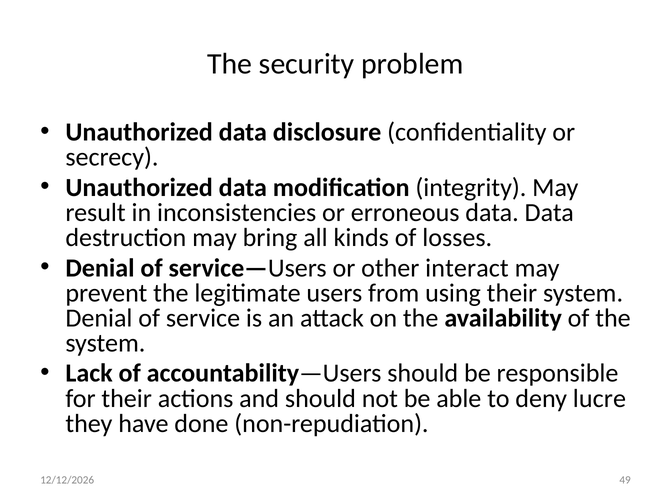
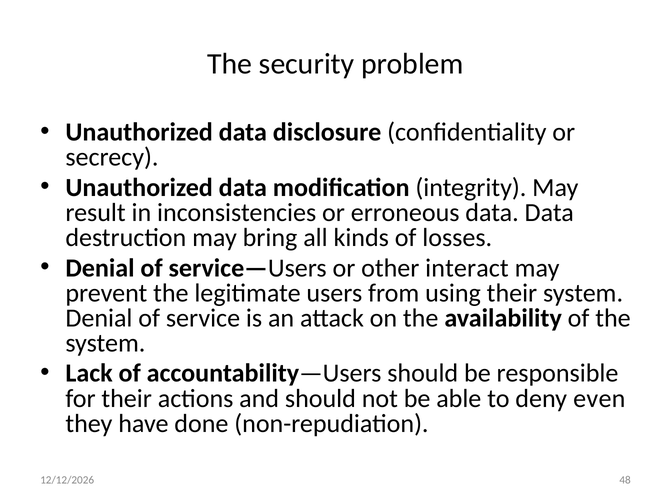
lucre: lucre -> even (599, 399)
49: 49 -> 48 (625, 480)
